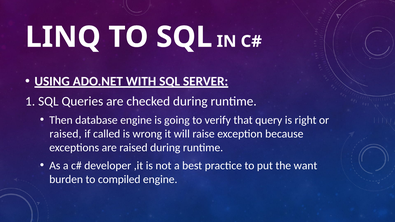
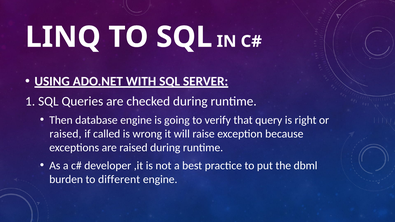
want: want -> dbml (306, 166)
compiled: compiled -> different (119, 179)
